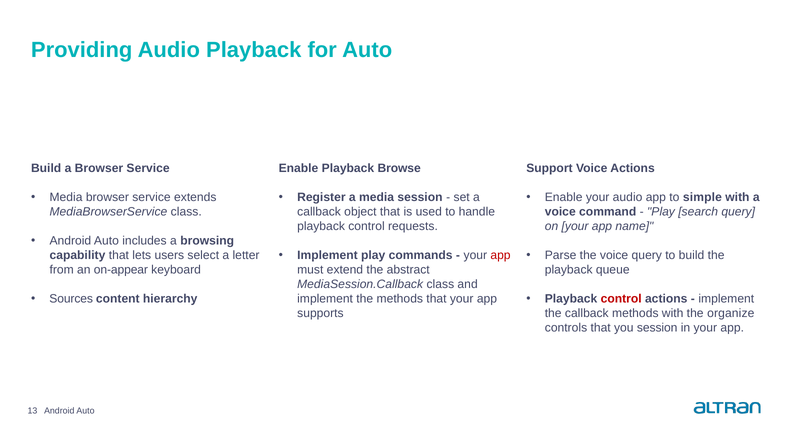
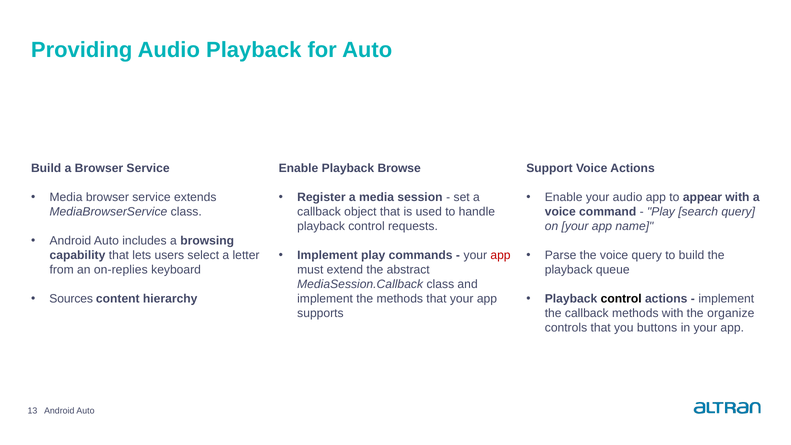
simple: simple -> appear (703, 197)
on-appear: on-appear -> on-replies (121, 270)
control colour: red -> black (621, 299)
you session: session -> buttons (657, 328)
